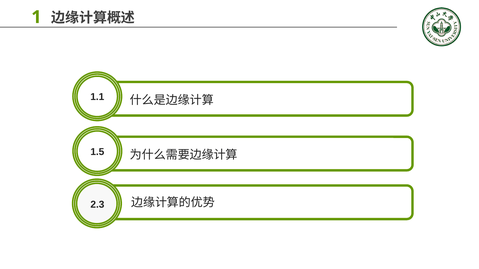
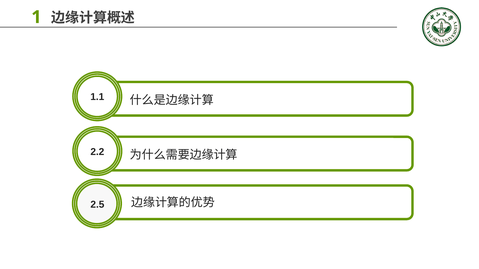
1.5: 1.5 -> 2.2 (97, 152)
2.3: 2.3 -> 2.5 (97, 205)
